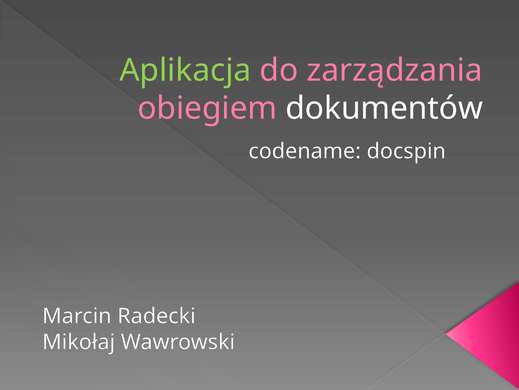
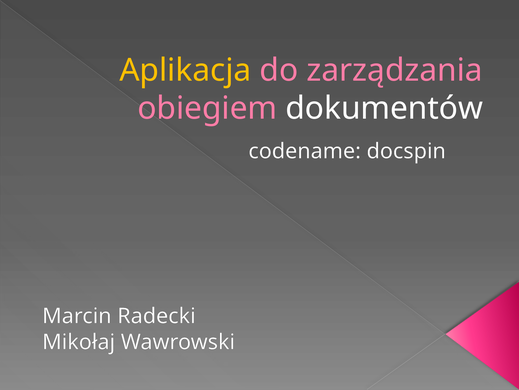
Aplikacja colour: light green -> yellow (185, 70)
